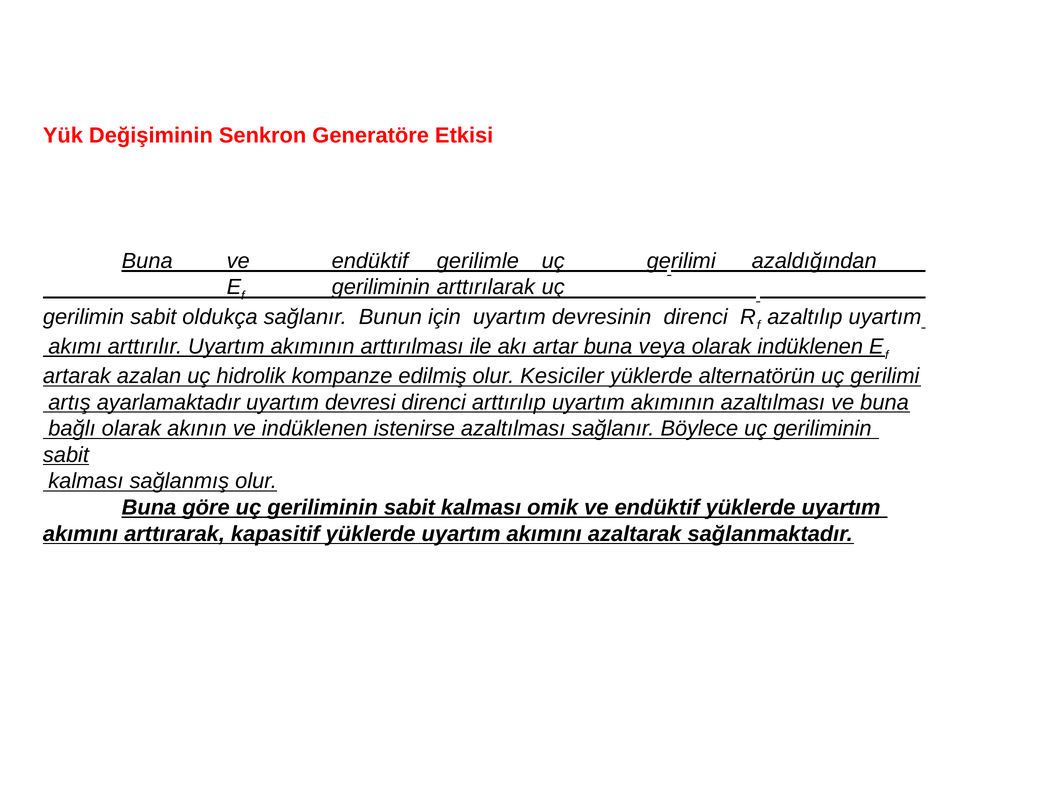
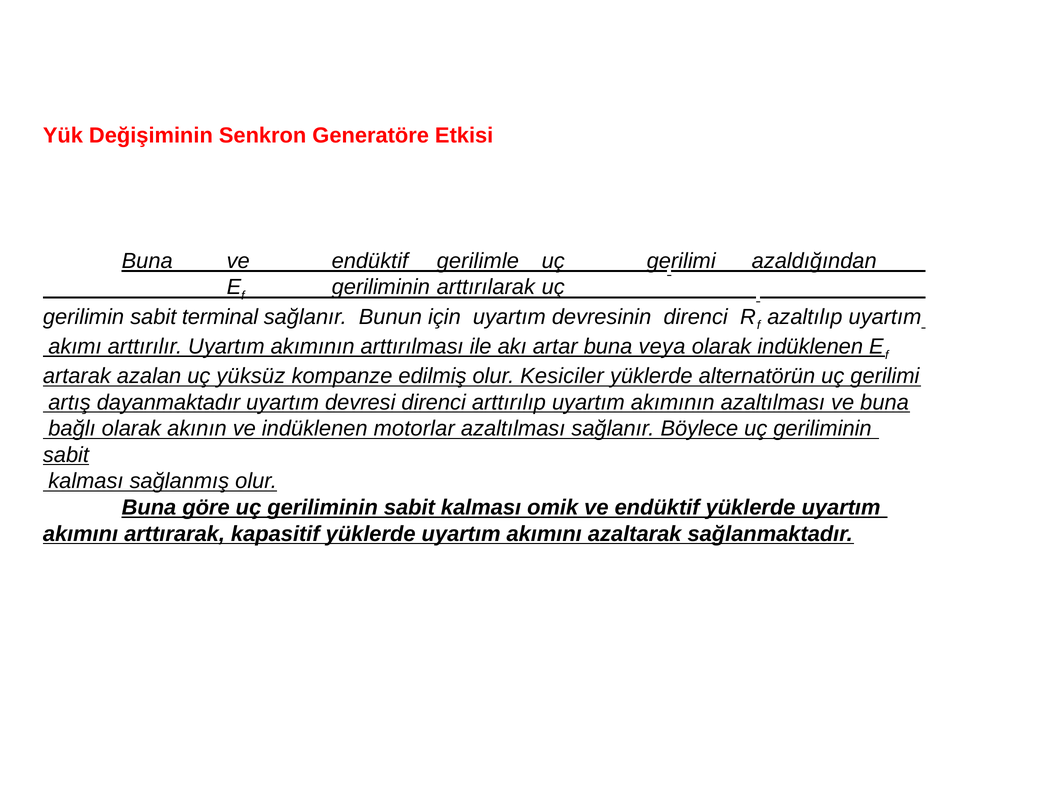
oldukça: oldukça -> terminal (220, 317)
hidrolik: hidrolik -> yüksüz (251, 376)
ayarlamaktadır: ayarlamaktadır -> dayanmaktadır (169, 402)
istenirse: istenirse -> motorlar (414, 428)
